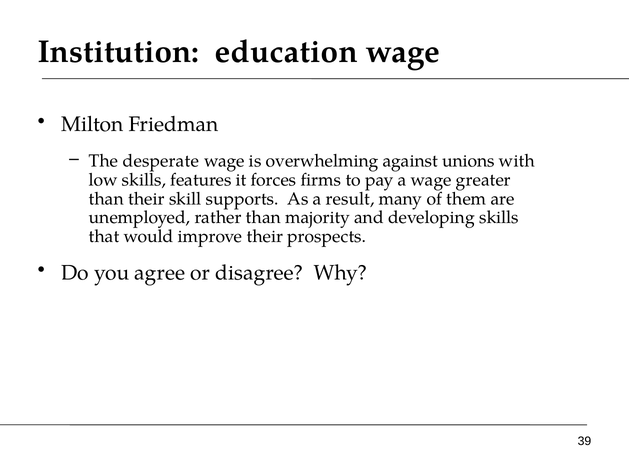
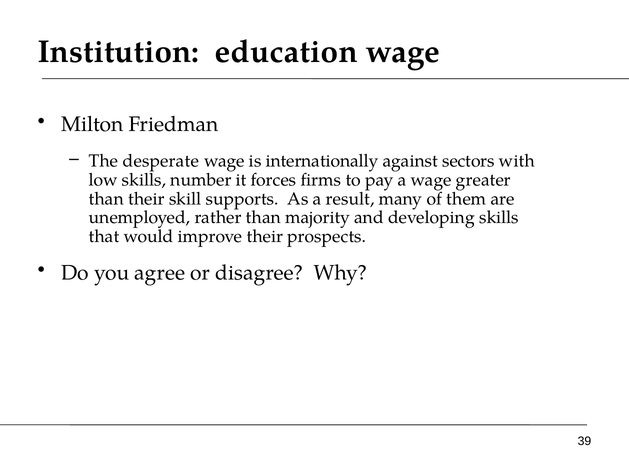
overwhelming: overwhelming -> internationally (322, 161)
unions: unions -> sectors (468, 161)
features: features -> number (201, 180)
